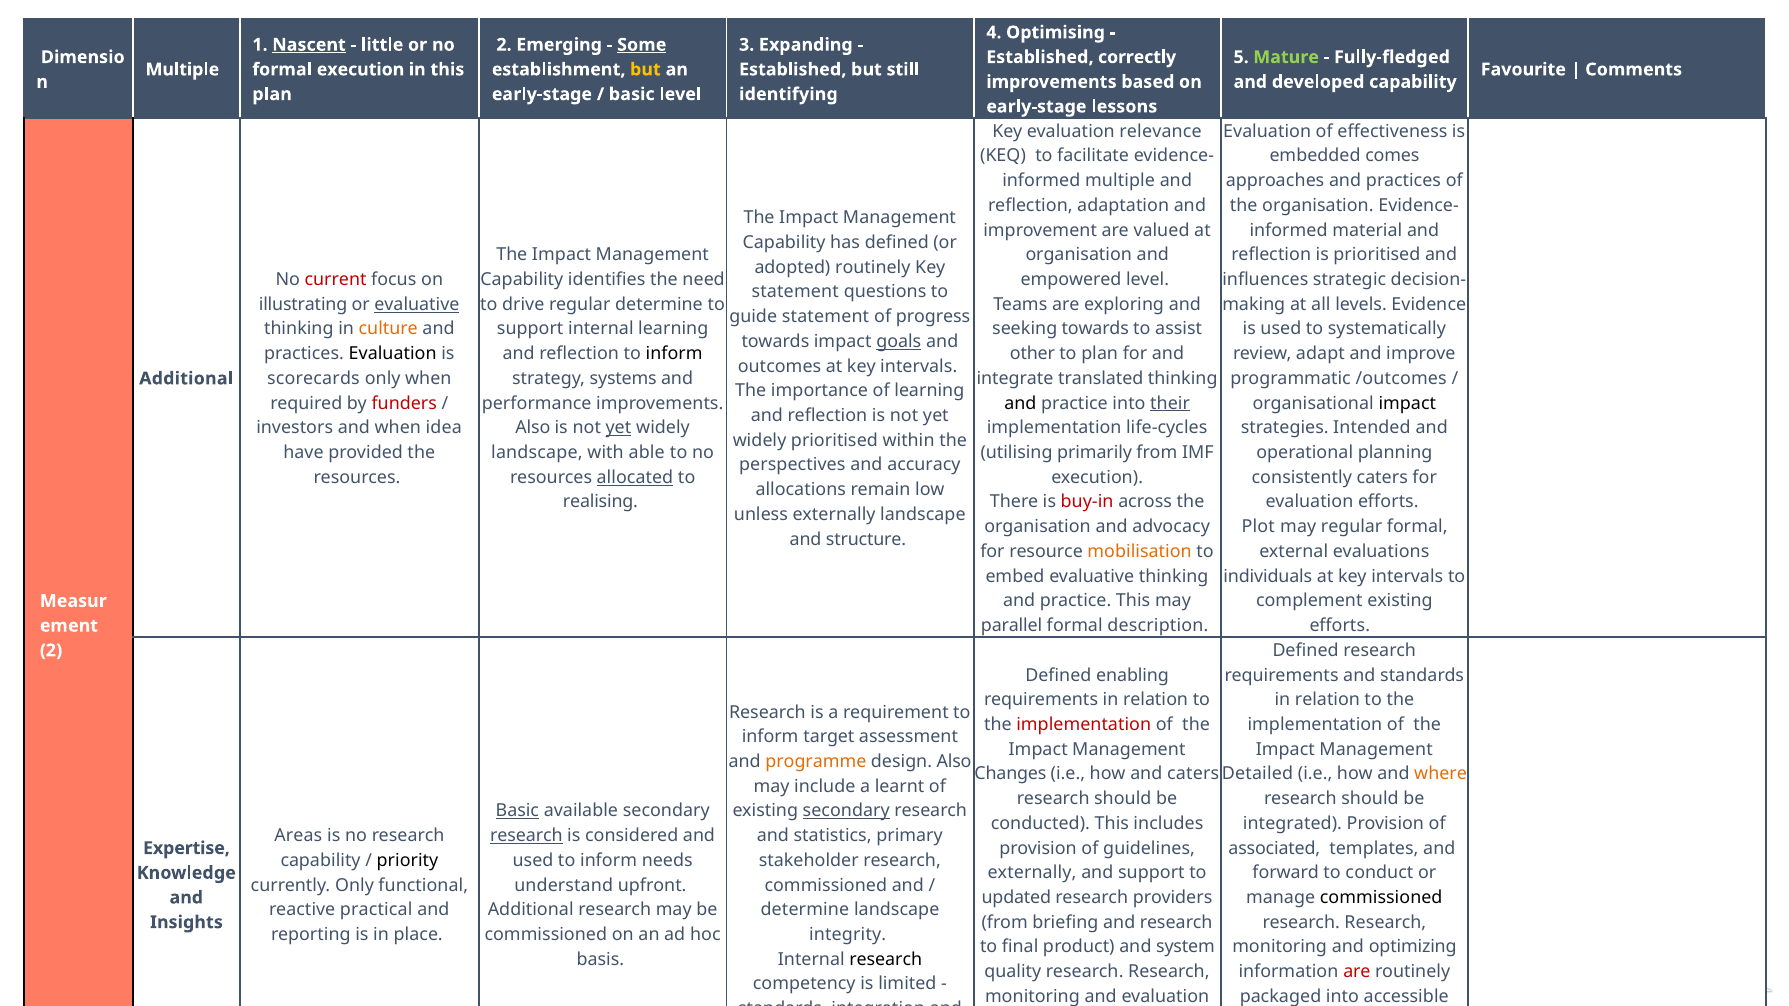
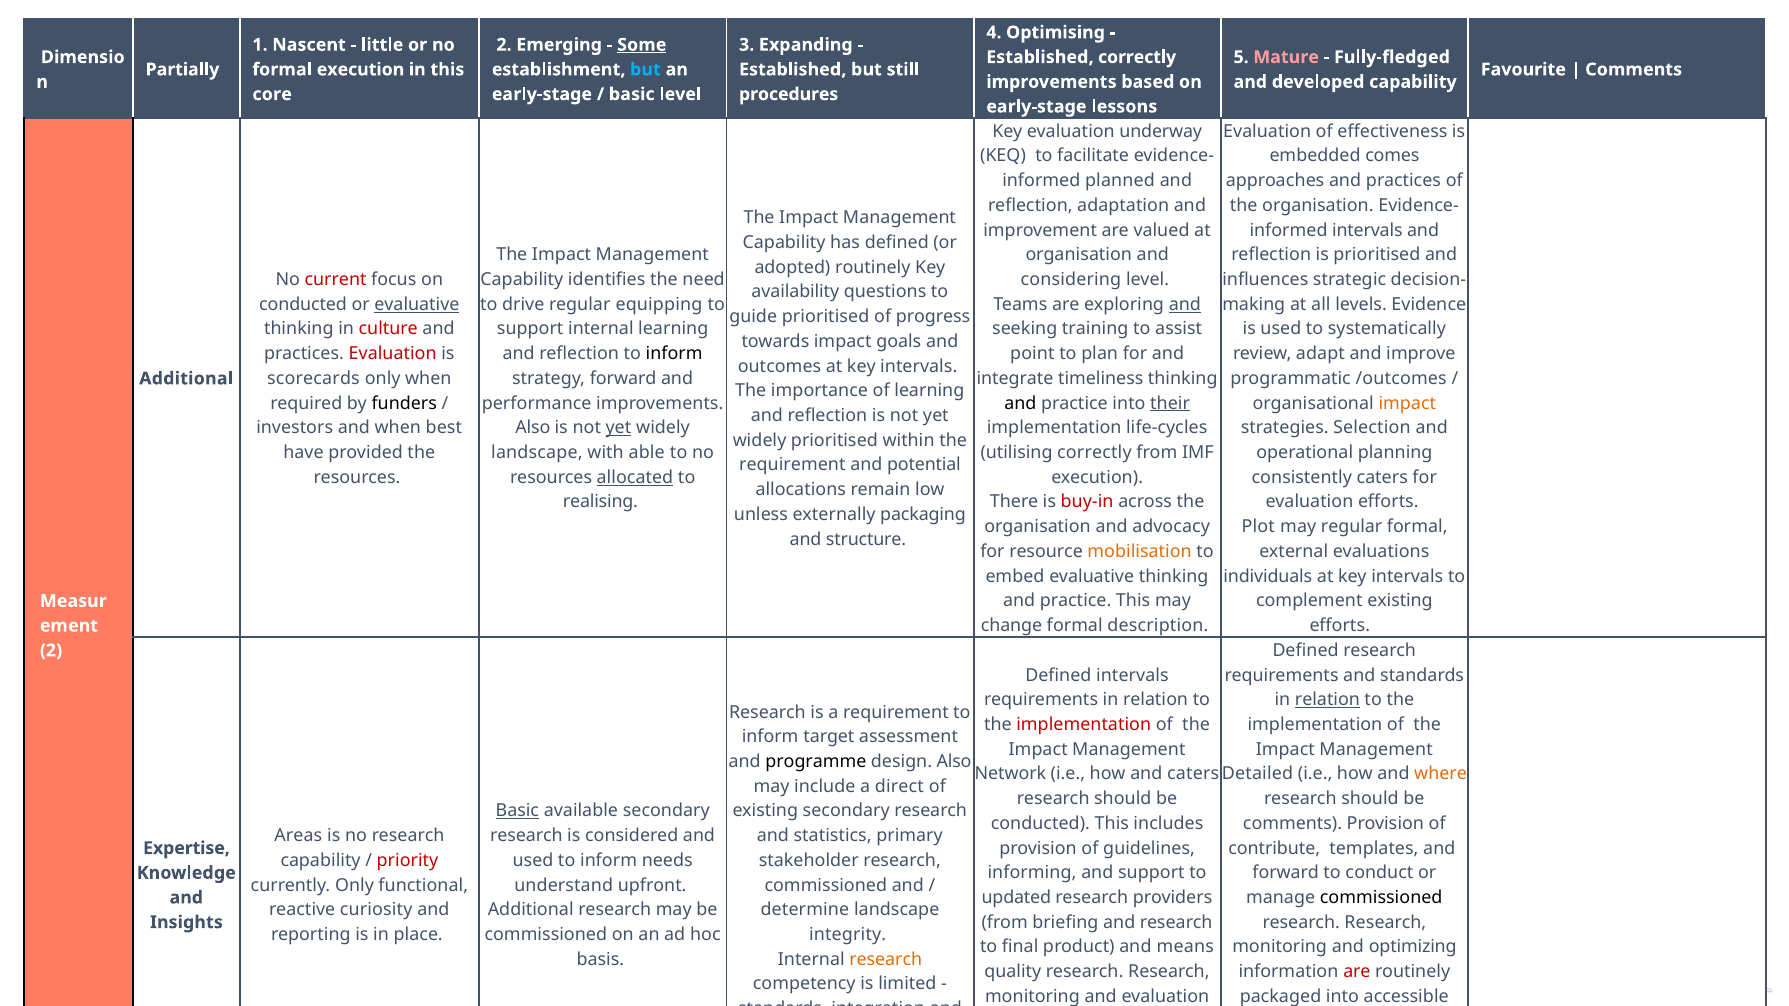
Nascent underline: present -> none (309, 45)
Mature colour: light green -> pink (1286, 57)
Multiple: Multiple -> Partially (182, 70)
but colour: yellow -> light blue (645, 70)
plan: plan -> core (272, 94)
identifying: identifying -> procedures (789, 94)
relevance: relevance -> underway (1161, 131)
multiple: multiple -> planned (1120, 181)
material: material -> intervals (1367, 230)
empowered: empowered -> considering (1071, 280)
statement: statement -> availability (795, 292)
illustrating: illustrating -> conducted (303, 304)
regular determine: determine -> equipping (659, 304)
and underline: none -> present (1185, 304)
guide statement: statement -> prioritised (826, 317)
culture colour: orange -> red (388, 329)
seeking towards: towards -> training (1095, 329)
goals underline: present -> none (899, 342)
Evaluation colour: black -> red (393, 354)
other: other -> point (1032, 354)
strategy systems: systems -> forward (623, 379)
translated: translated -> timeliness (1101, 379)
funders colour: red -> black (404, 403)
impact colour: black -> orange (1407, 403)
idea: idea -> best (444, 428)
Intended: Intended -> Selection (1372, 428)
utilising primarily: primarily -> correctly (1094, 453)
perspectives: perspectives -> requirement (792, 465)
accuracy: accuracy -> potential (924, 465)
externally landscape: landscape -> packaging (923, 515)
parallel: parallel -> change (1012, 626)
Defined enabling: enabling -> intervals (1132, 675)
relation underline: none -> present (1327, 700)
programme colour: orange -> black (816, 762)
Changes: Changes -> Network (1010, 774)
learnt: learnt -> direct (899, 787)
secondary underline: present -> none (846, 811)
integrated: integrated -> comments (1293, 824)
research underline: present -> none (526, 836)
associated: associated -> contribute (1274, 848)
priority colour: black -> red (407, 861)
externally: externally -> informing (1032, 873)
practical: practical -> curiosity (376, 910)
system: system -> means (1185, 947)
research colour: black -> orange (886, 960)
